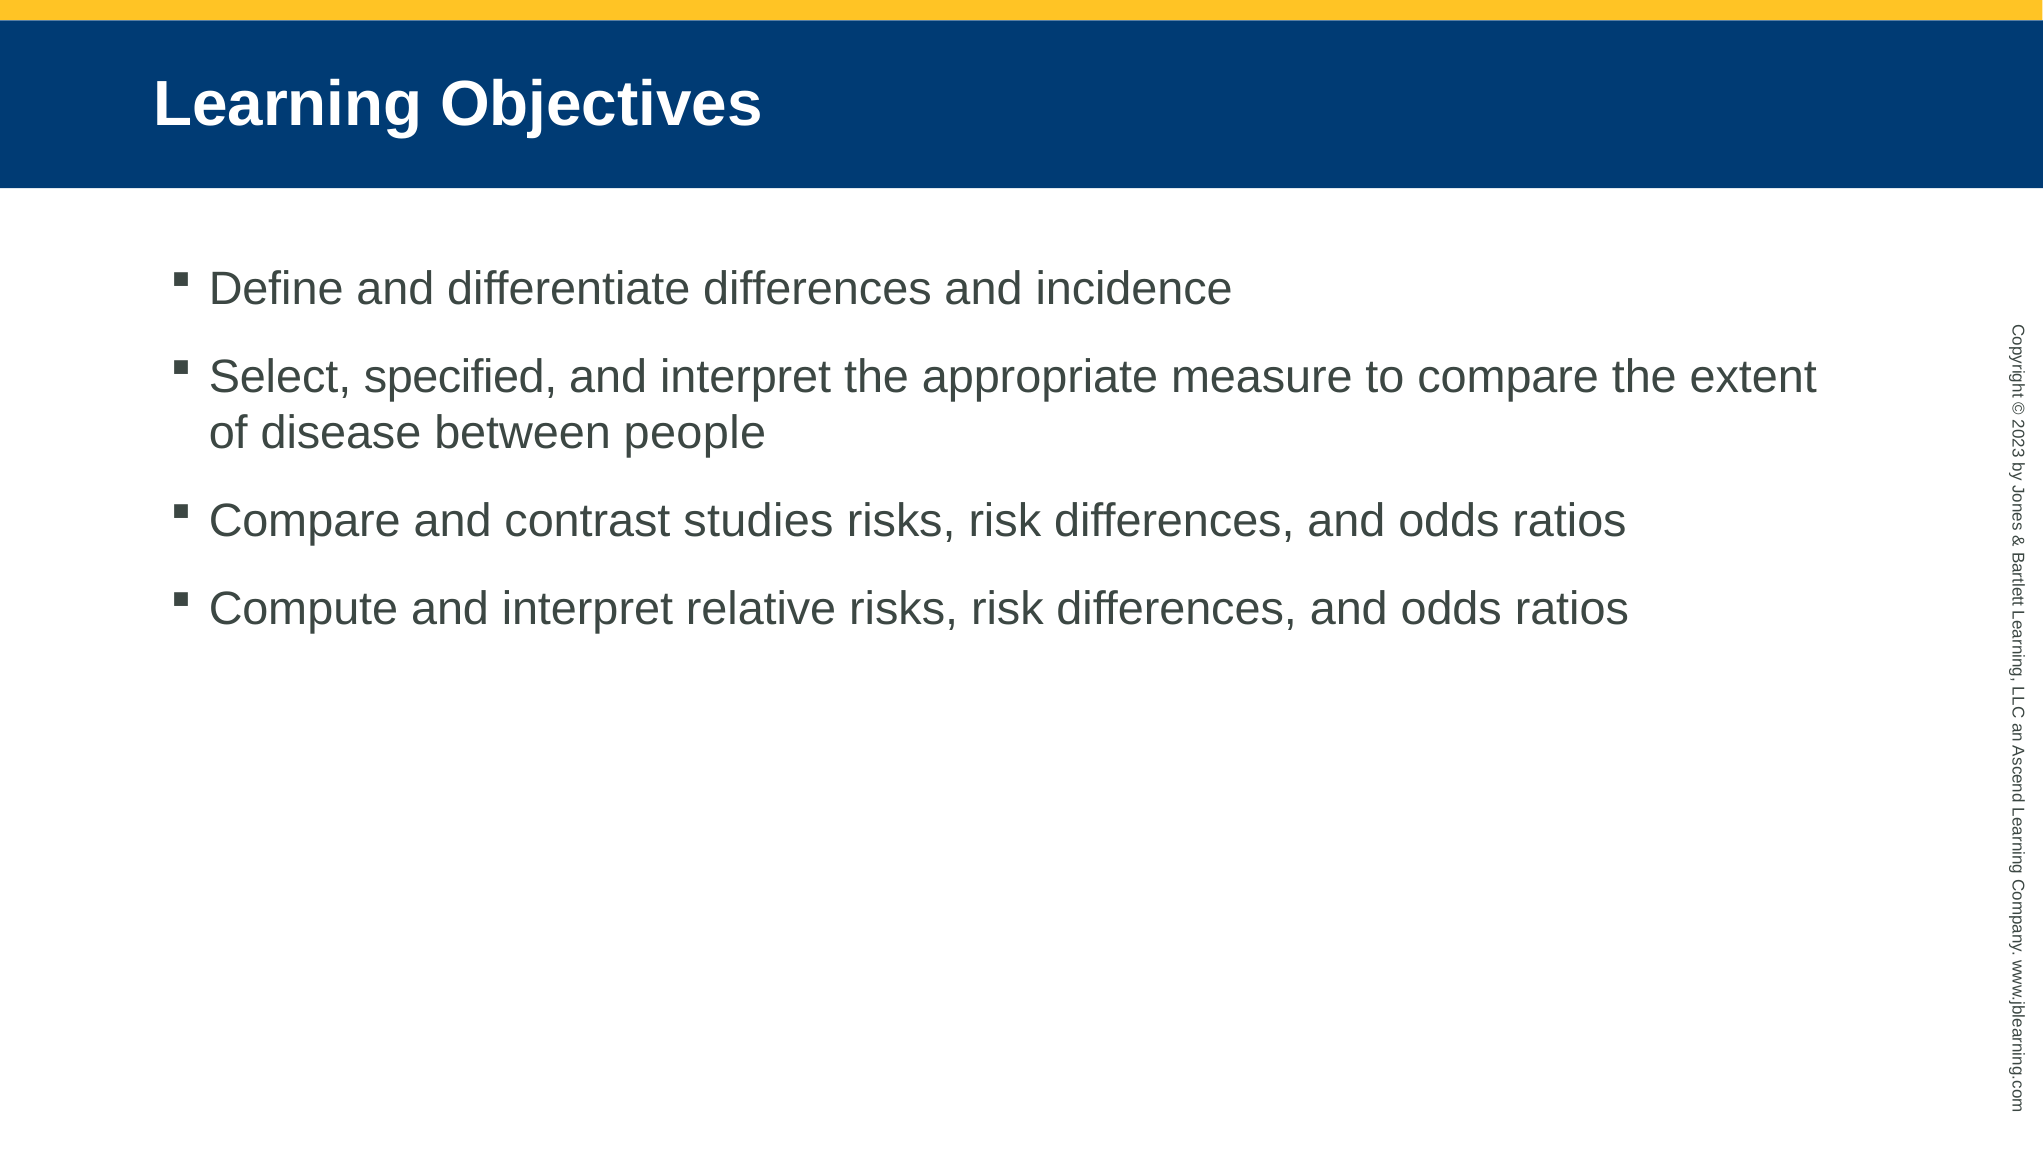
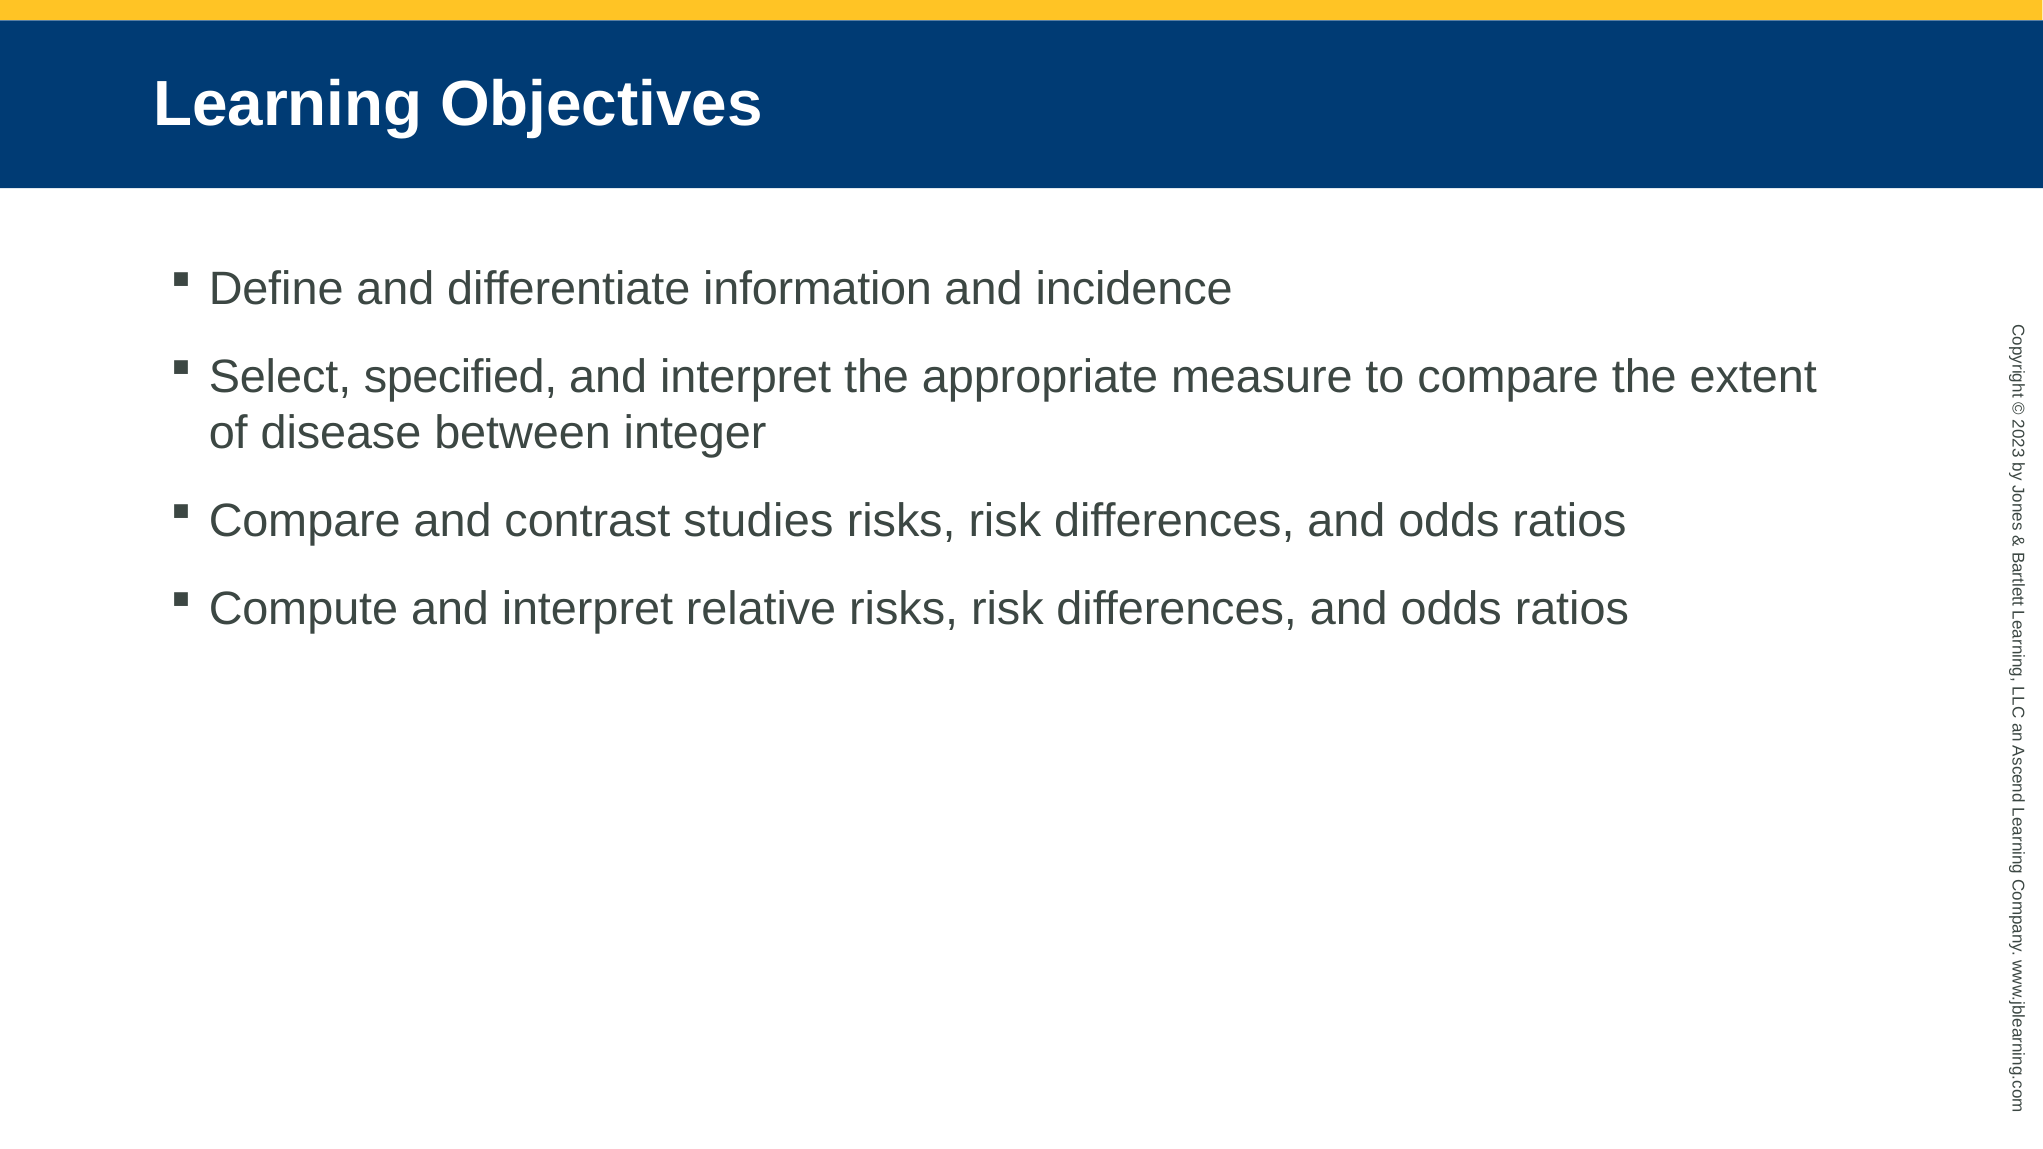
differentiate differences: differences -> information (818, 289)
people: people -> integer (695, 433)
